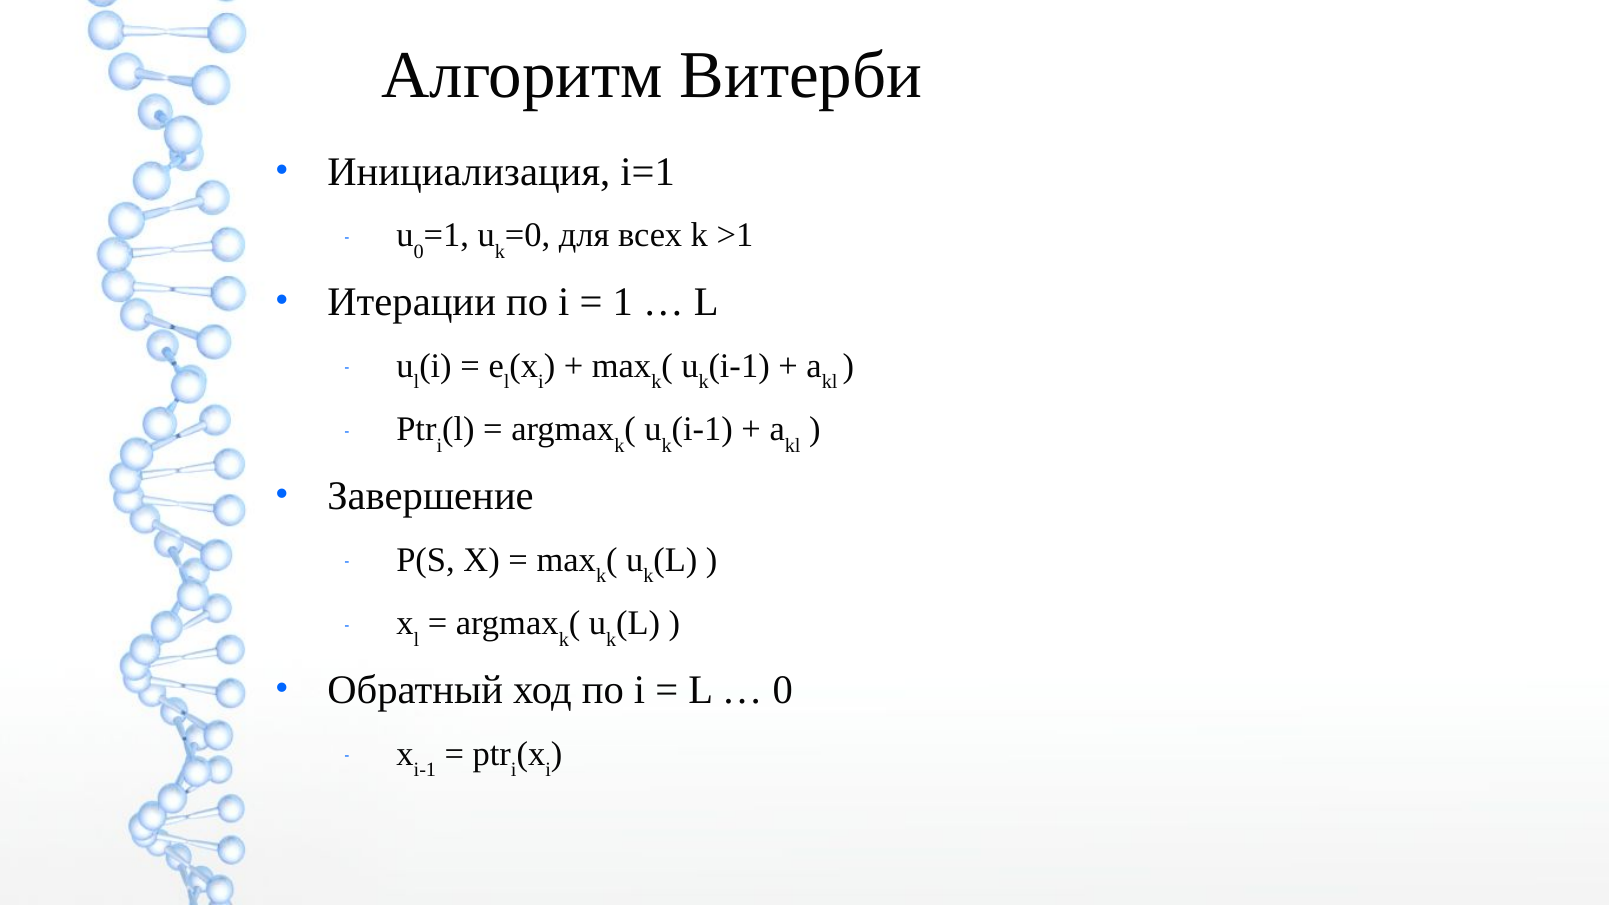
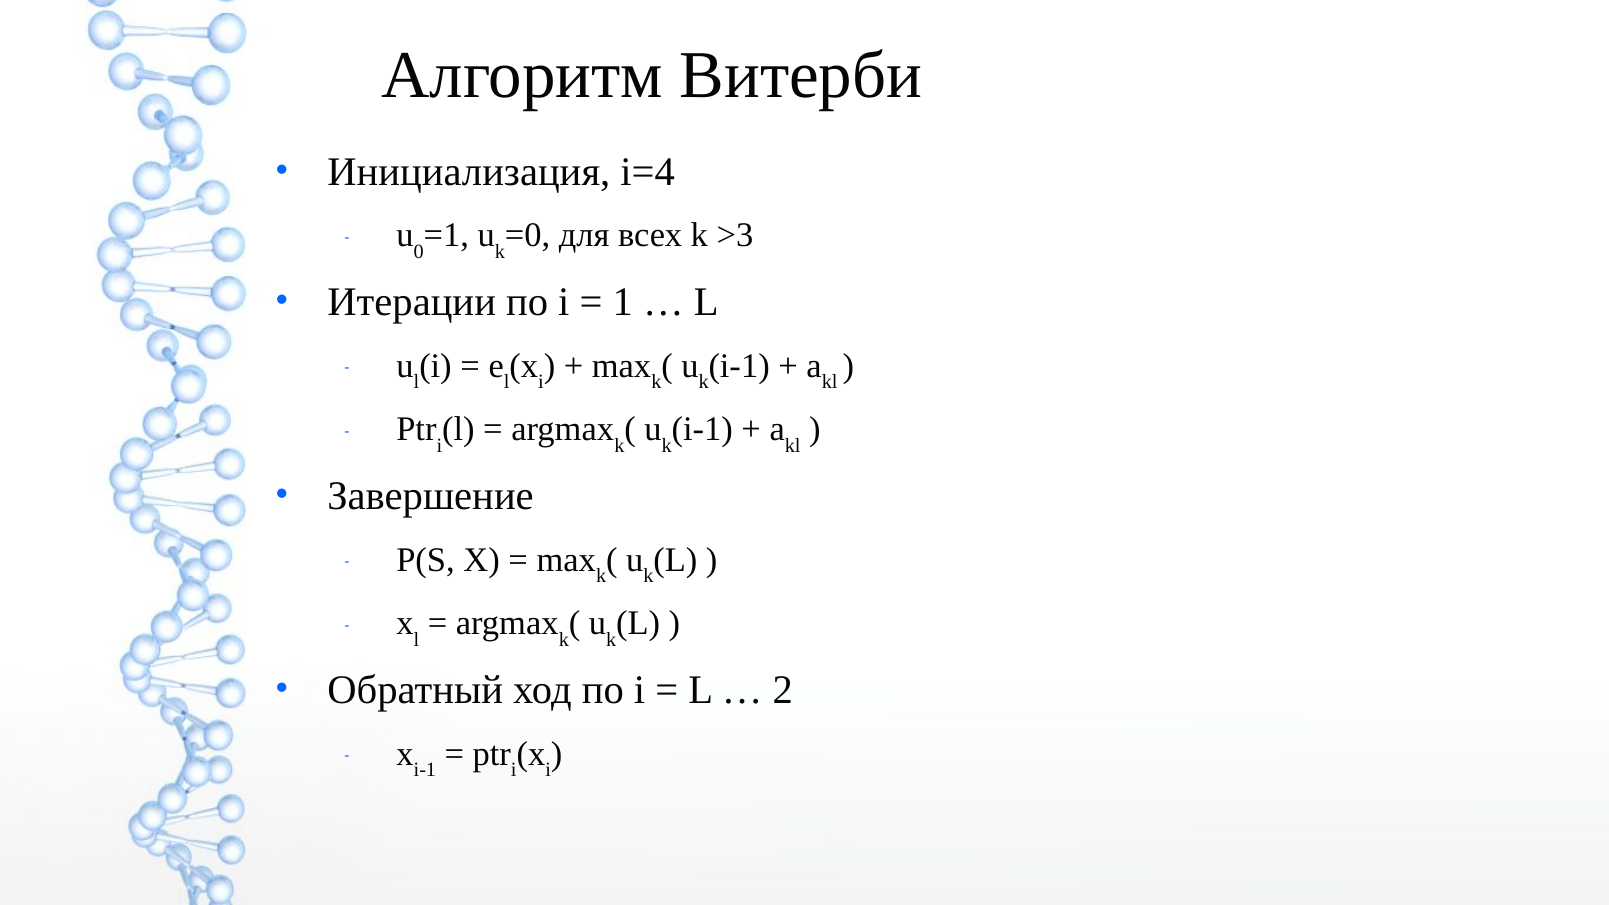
i=1: i=1 -> i=4 (648, 172)
>1: >1 -> >3 (735, 235)
0: 0 -> 2 (783, 691)
